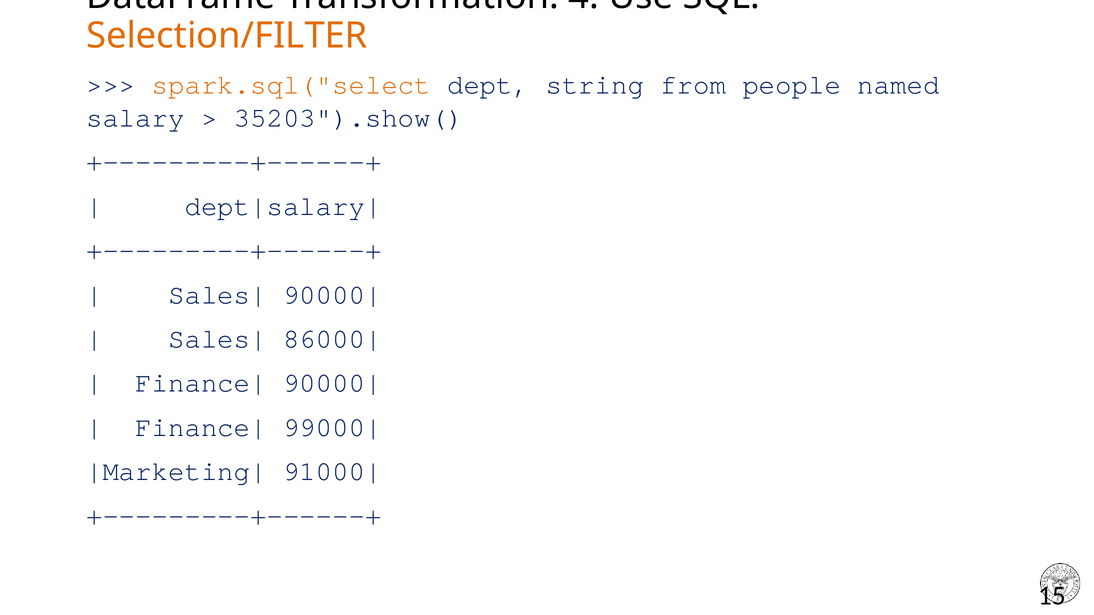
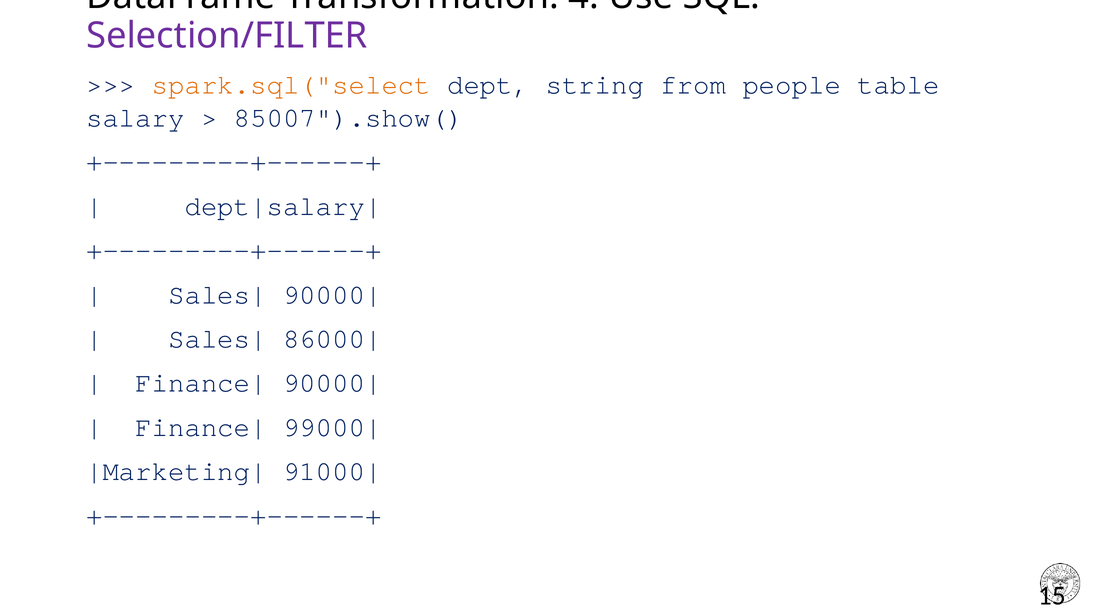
Selection/FILTER colour: orange -> purple (227, 36)
named: named -> table (898, 85)
35203").show(: 35203").show( -> 85007").show( (349, 118)
